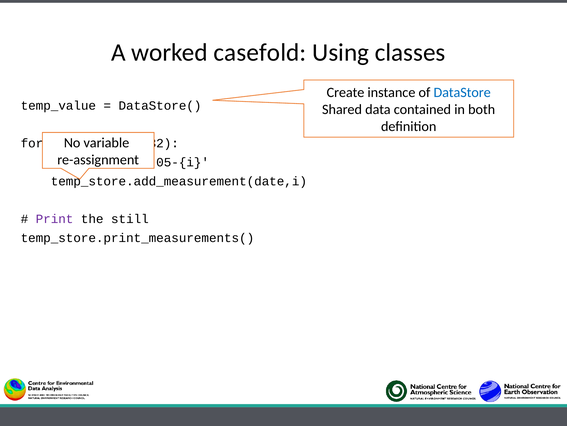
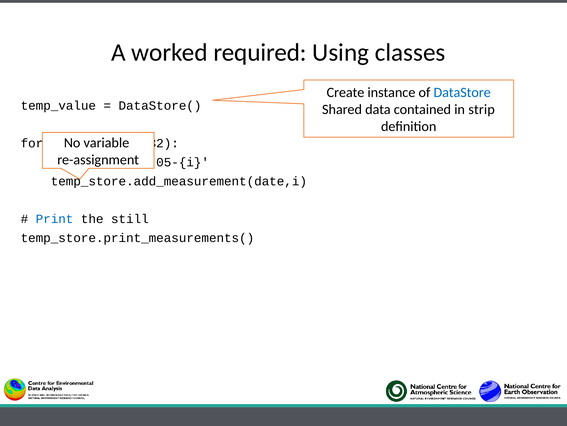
casefold: casefold -> required (260, 52)
both: both -> strip (482, 109)
Print colour: purple -> blue (55, 219)
